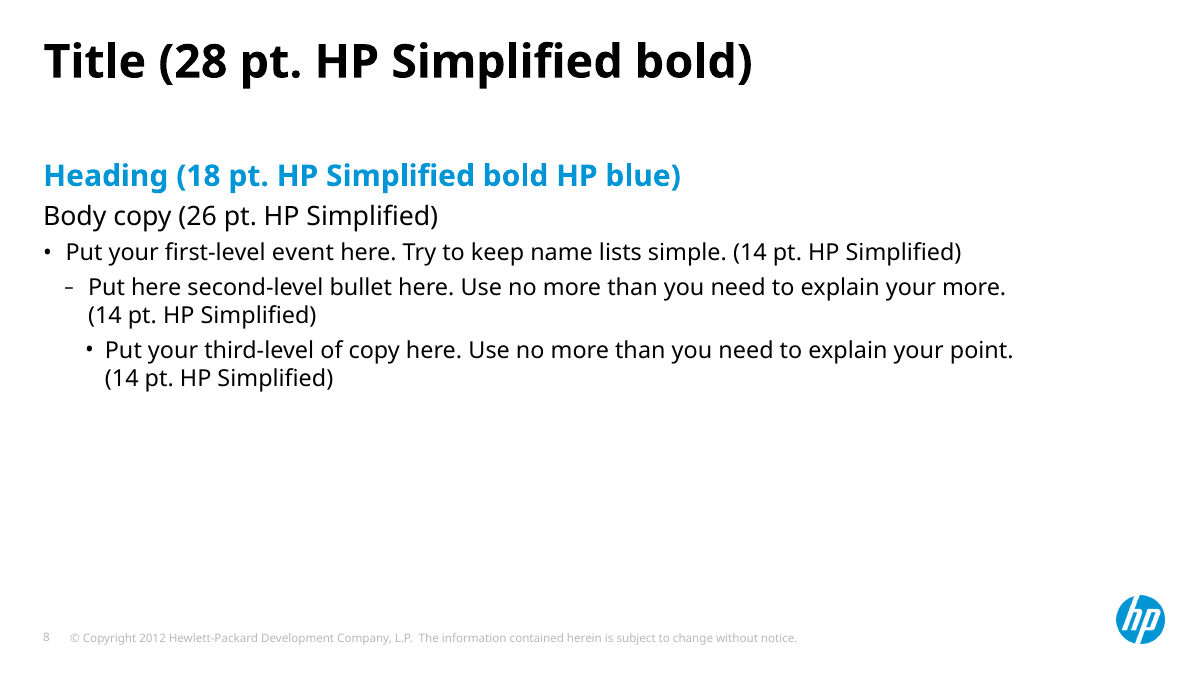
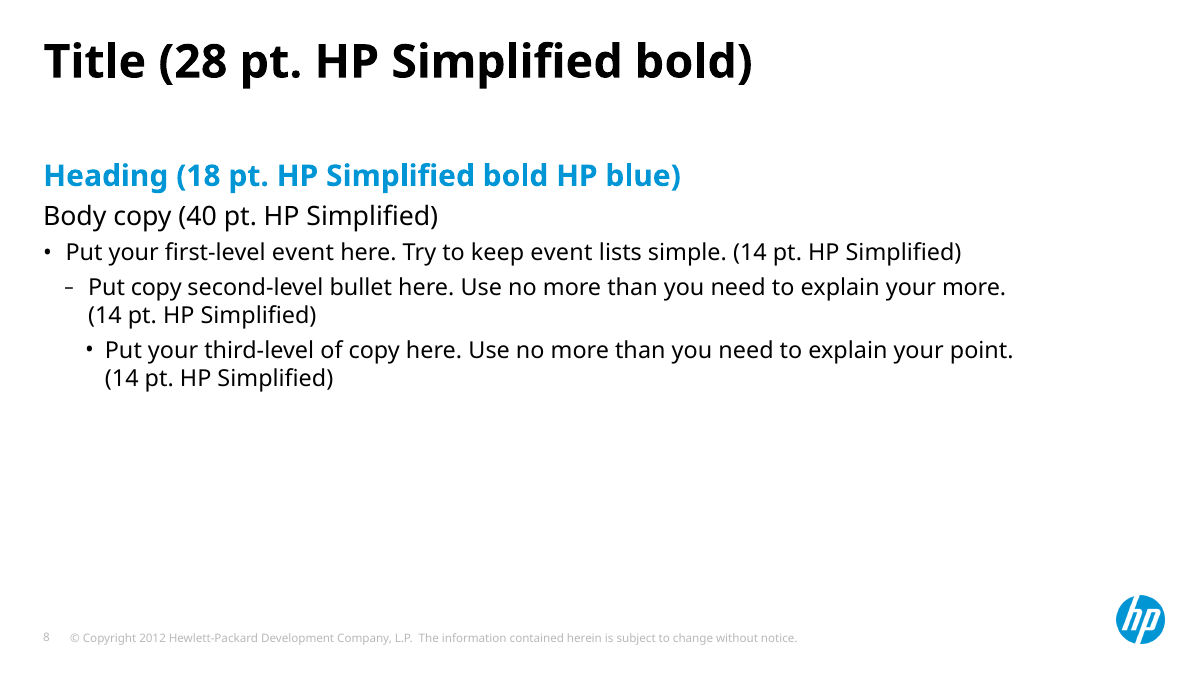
26: 26 -> 40 (198, 217)
keep name: name -> event (561, 253)
Put here: here -> copy (156, 288)
